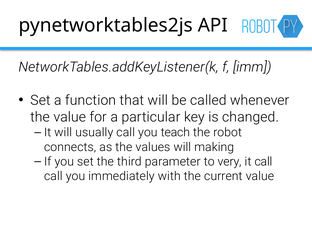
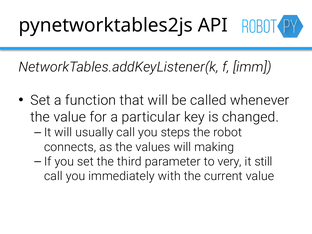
teach: teach -> steps (175, 132)
it call: call -> still (263, 162)
